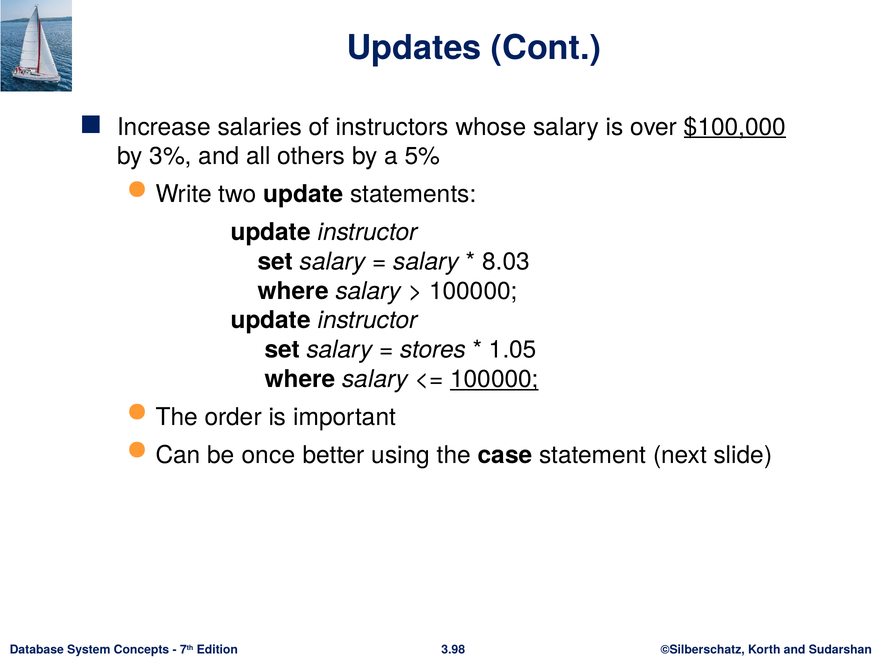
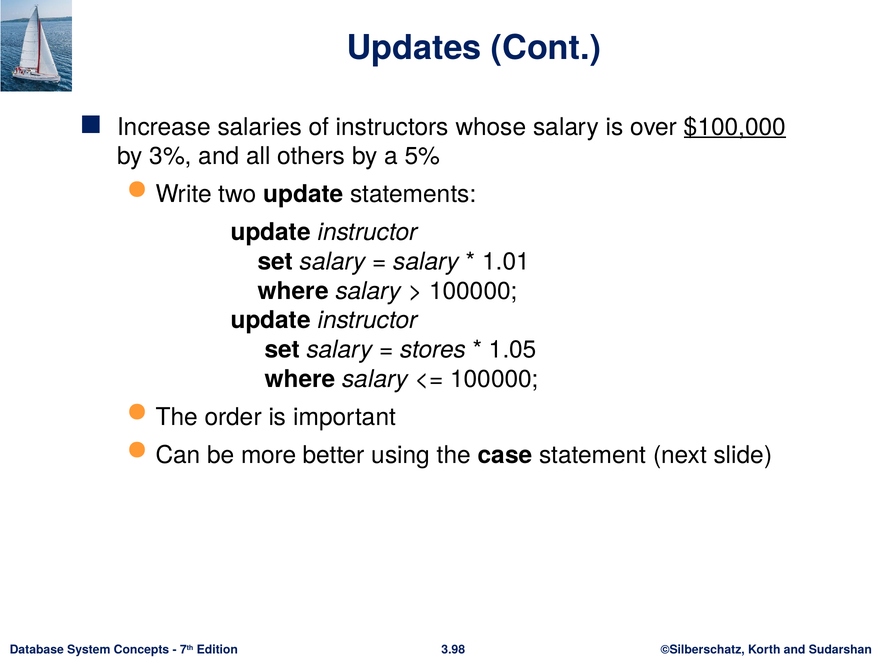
8.03: 8.03 -> 1.01 (506, 262)
100000 underline: present -> none (494, 379)
once: once -> more (269, 455)
